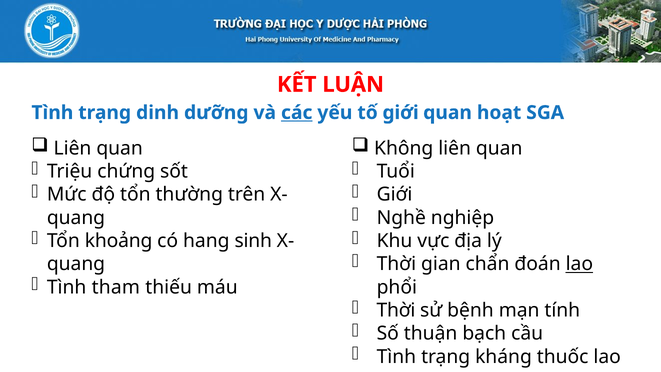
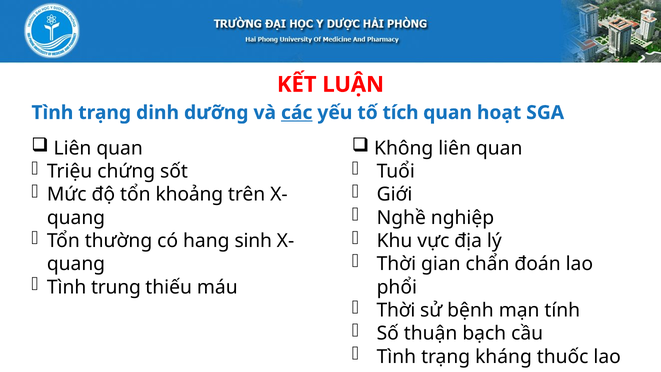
tố giới: giới -> tích (401, 113)
thường: thường -> khoảng (189, 194)
khoảng: khoảng -> thường (118, 241)
lao underline: present -> none (579, 264)
tham: tham -> trung (116, 287)
